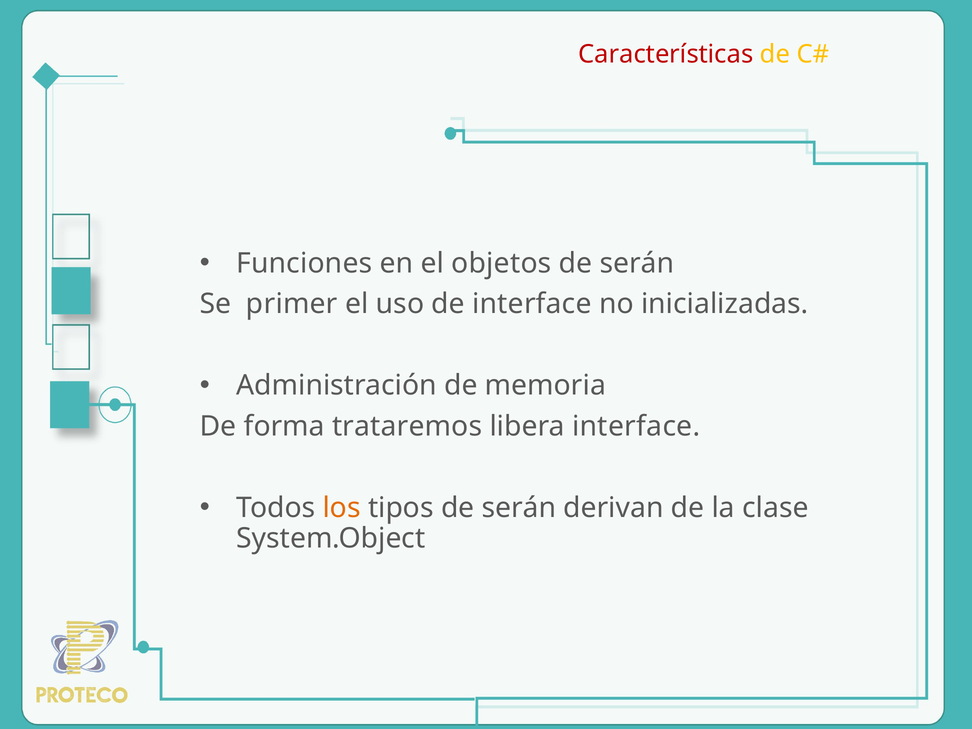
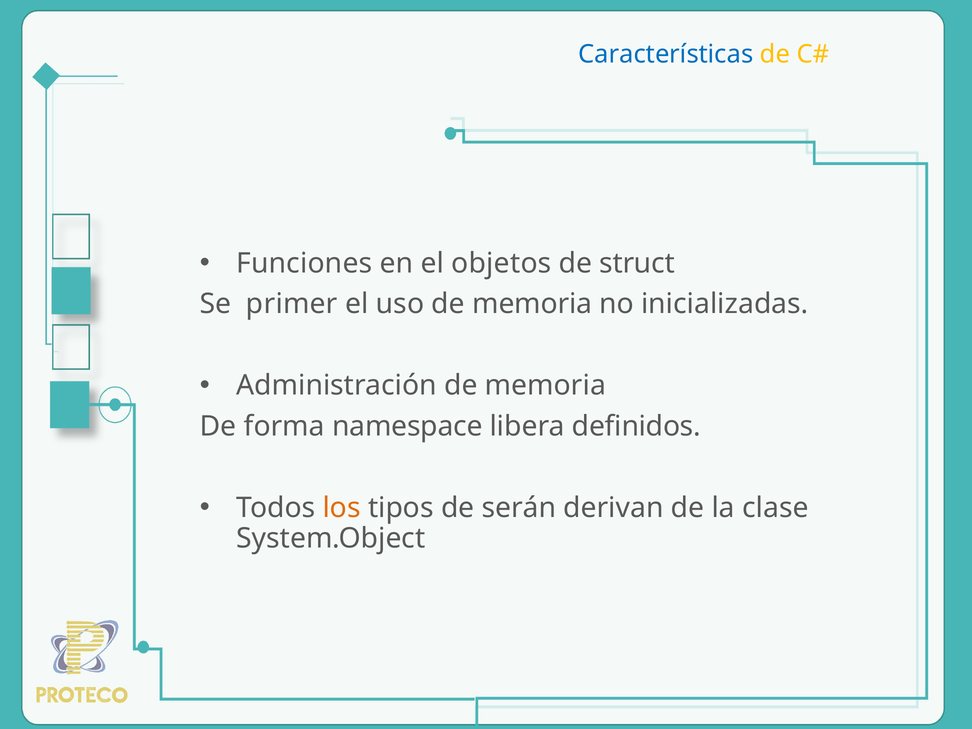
Características colour: red -> blue (666, 54)
serán: serán -> struct (637, 263)
uso de interface: interface -> memoria (532, 304)
trataremos: trataremos -> namespace (407, 426)
libera interface: interface -> definidos (636, 426)
